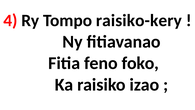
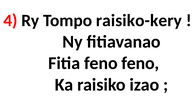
feno foko: foko -> feno (140, 63)
